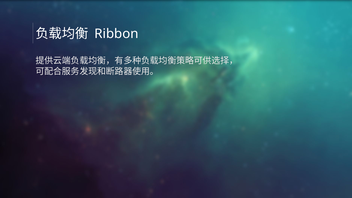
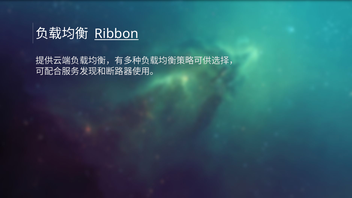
Ribbon underline: none -> present (116, 34)
